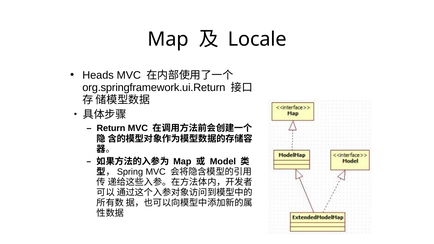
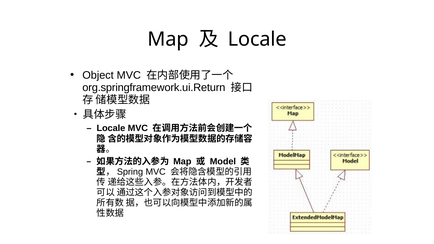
Heads: Heads -> Object (98, 75)
Return: Return -> Locale (111, 128)
